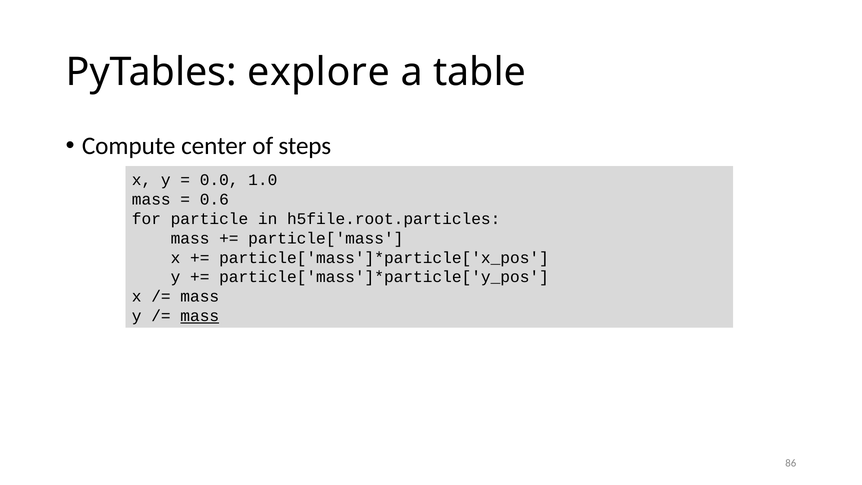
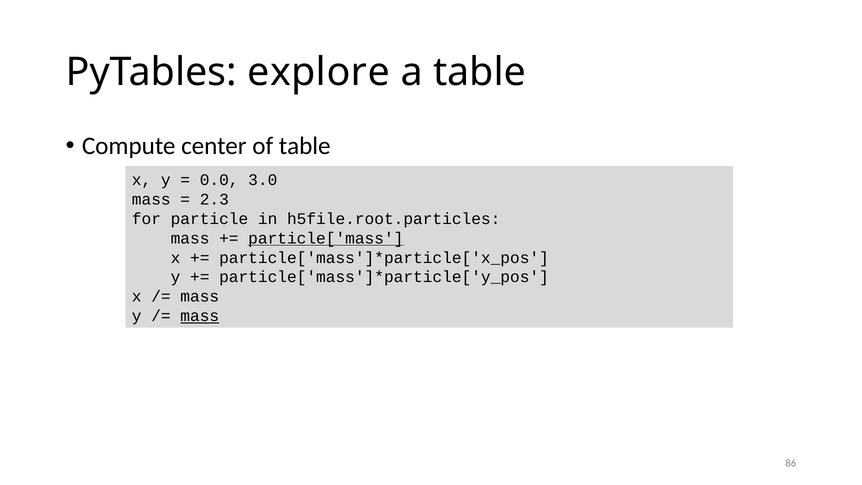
of steps: steps -> table (305, 146)
1.0: 1.0 -> 3.0 (263, 180)
0.6: 0.6 -> 2.3 (214, 199)
particle['mass underline: none -> present (326, 238)
